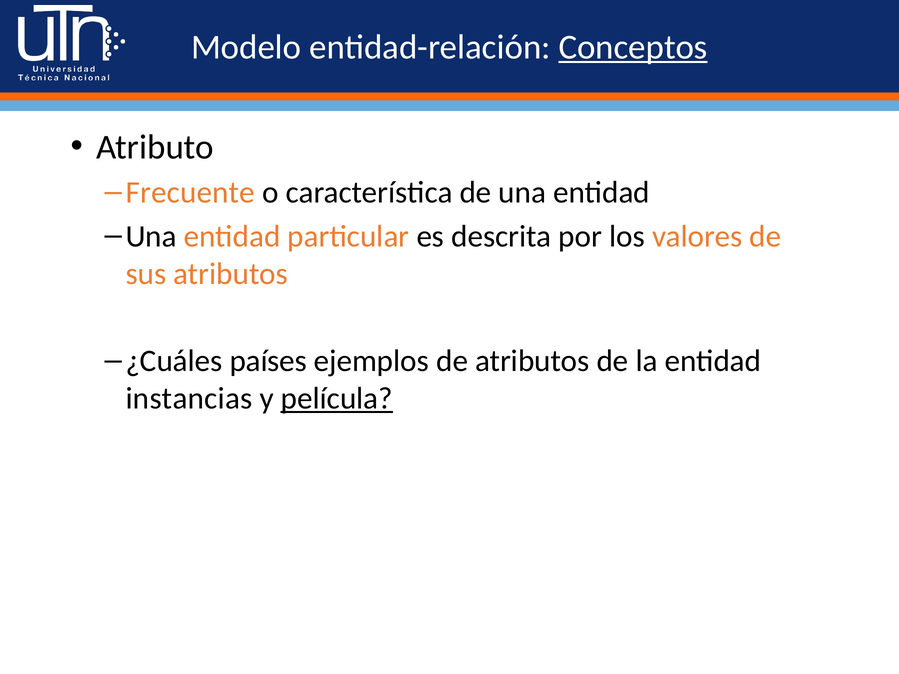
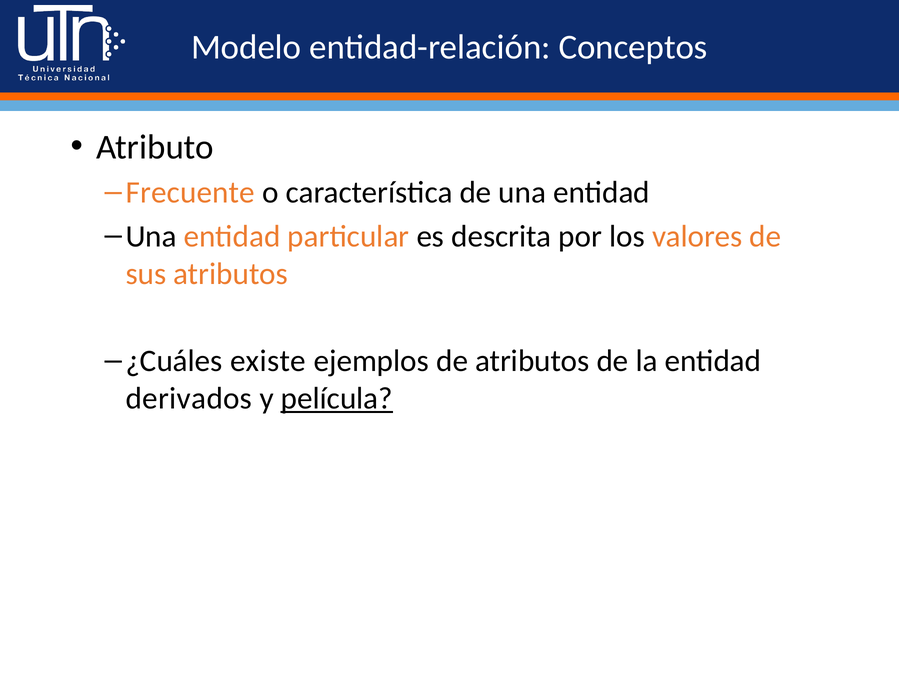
Conceptos underline: present -> none (633, 47)
países: países -> existe (268, 361)
instancias: instancias -> derivados (189, 399)
